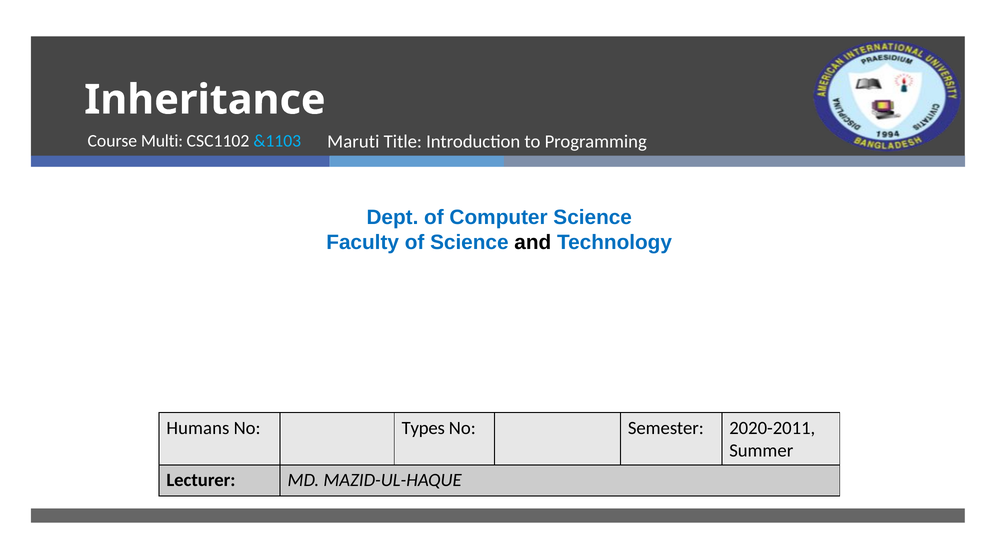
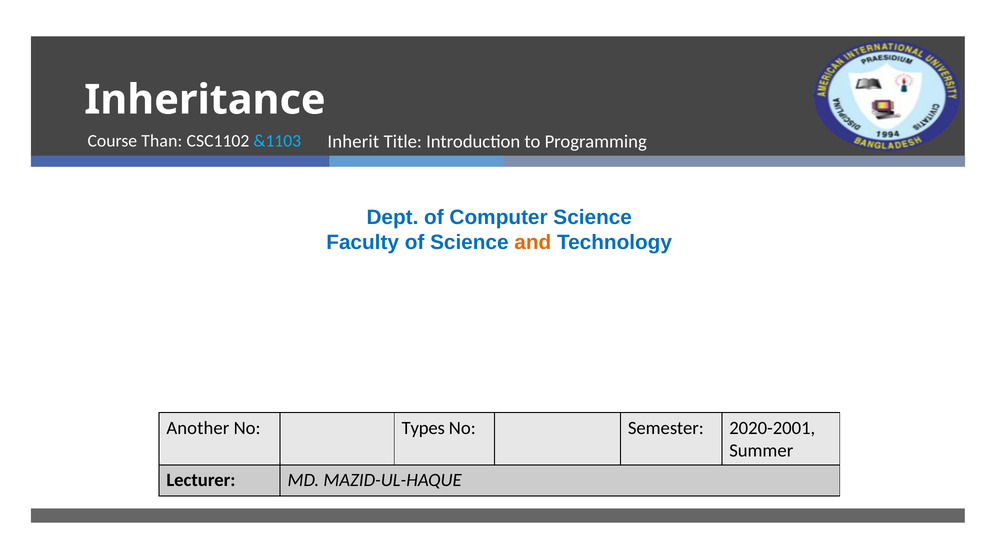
Maruti: Maruti -> Inherit (353, 142)
Multi: Multi -> Than (162, 141)
and colour: black -> orange (533, 242)
Humans: Humans -> Another (198, 428)
2020-2011: 2020-2011 -> 2020-2001 (772, 428)
